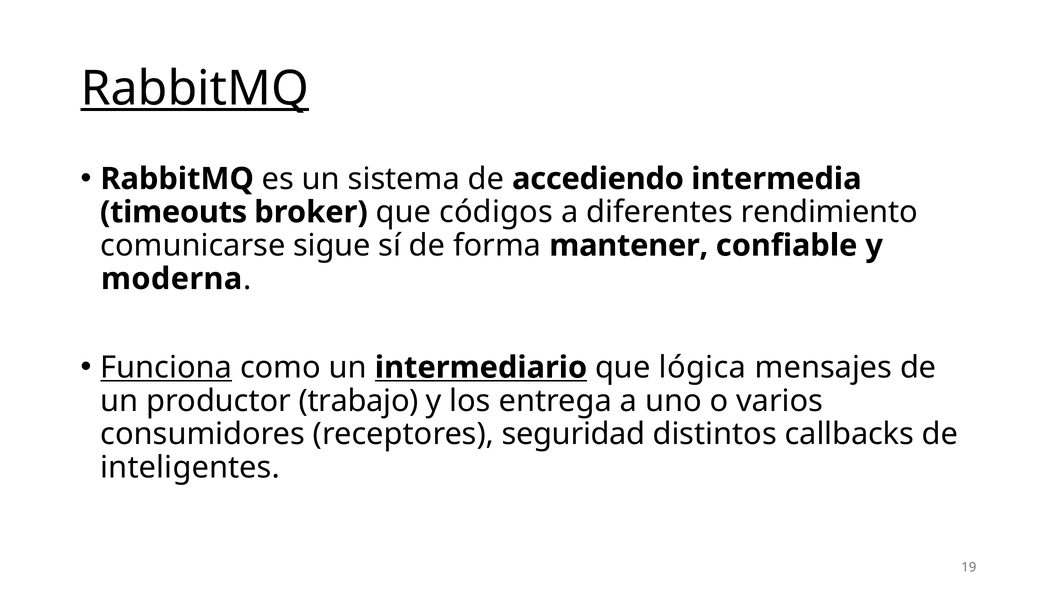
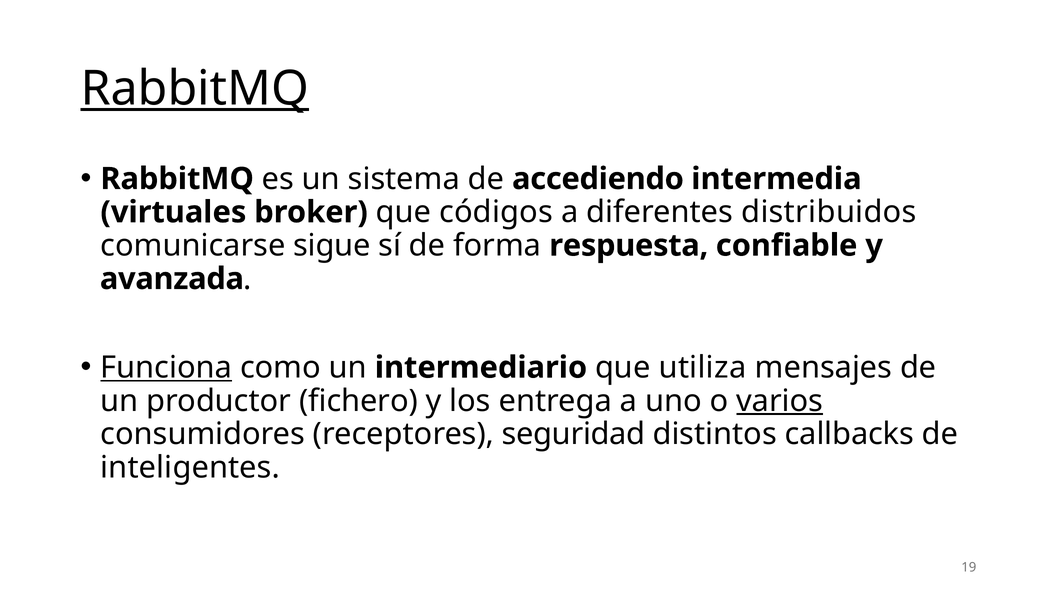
timeouts: timeouts -> virtuales (173, 212)
rendimiento: rendimiento -> distribuidos (829, 212)
mantener: mantener -> respuesta (629, 245)
moderna: moderna -> avanzada (172, 279)
intermediario underline: present -> none (481, 367)
lógica: lógica -> utiliza (703, 367)
trabajo: trabajo -> fichero (359, 401)
varios underline: none -> present (780, 401)
